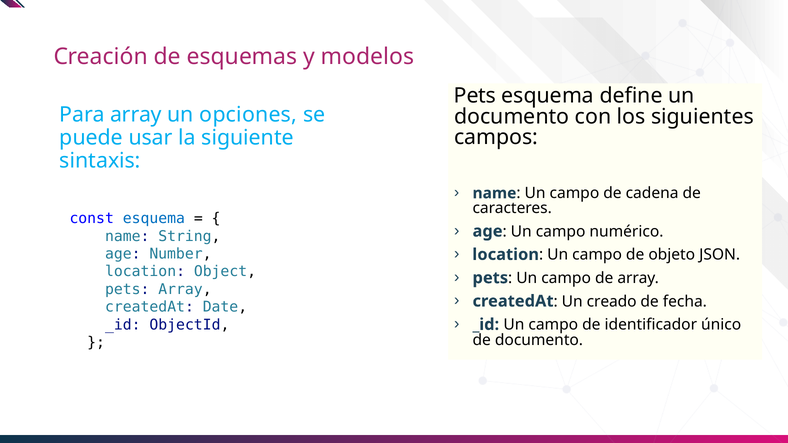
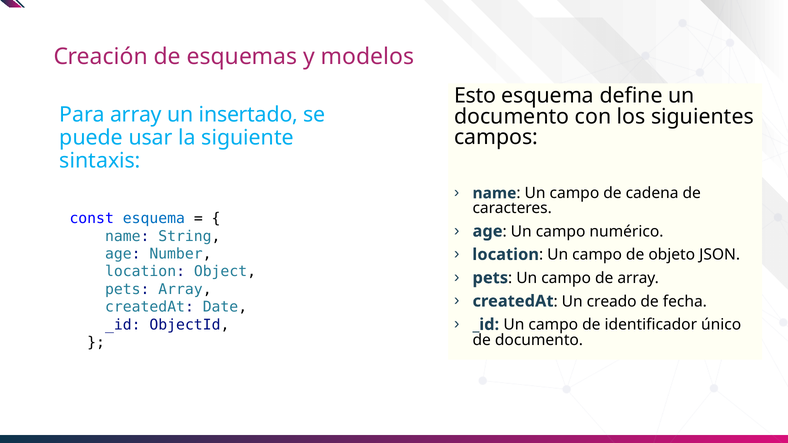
Pets: Pets -> Esto (475, 96)
opciones: opciones -> insertado (248, 115)
